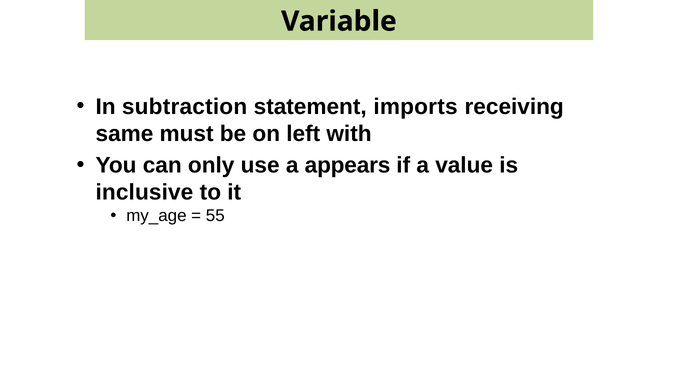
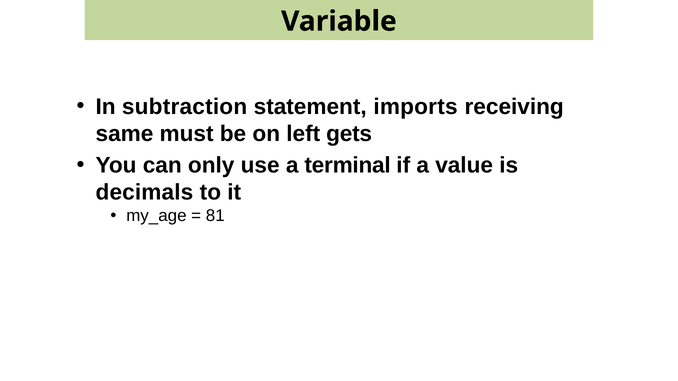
with: with -> gets (349, 134)
appears: appears -> terminal (348, 166)
inclusive: inclusive -> decimals (144, 193)
55: 55 -> 81 (215, 216)
